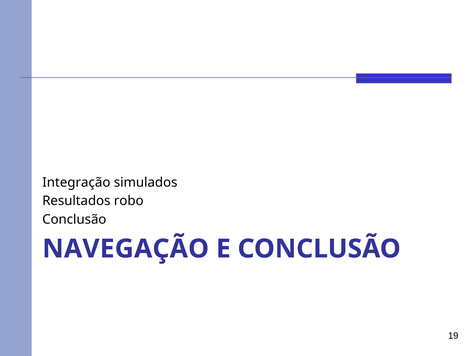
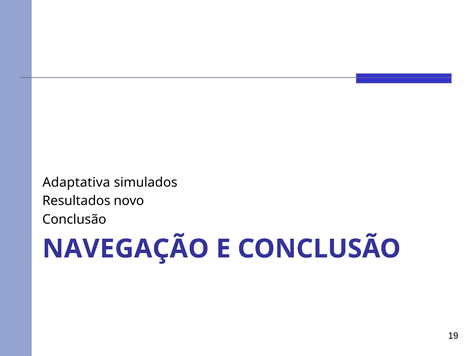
Integração: Integração -> Adaptativa (76, 183)
robo: robo -> novo (129, 201)
